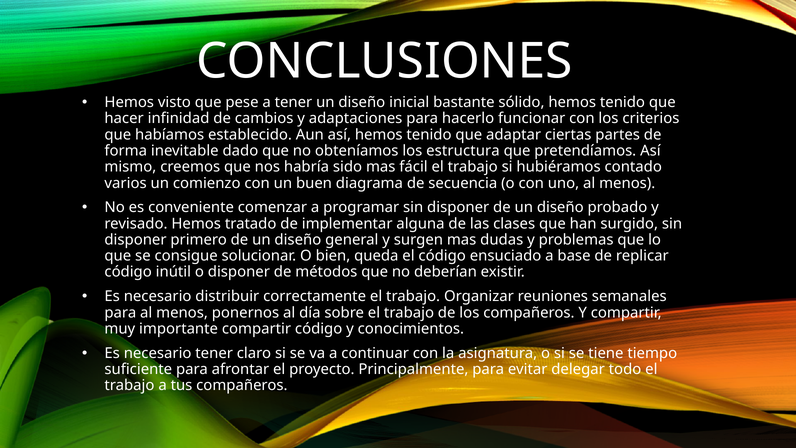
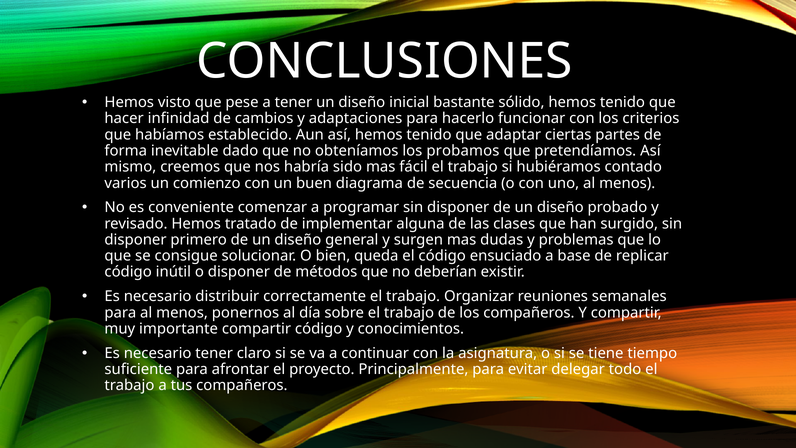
estructura: estructura -> probamos (463, 151)
